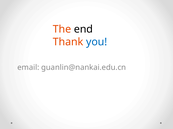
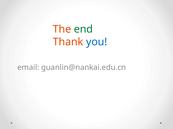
end colour: black -> green (83, 29)
